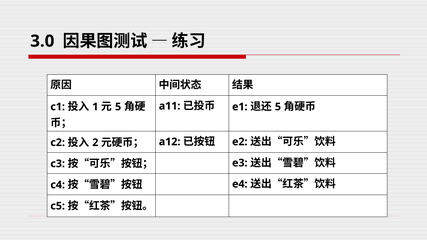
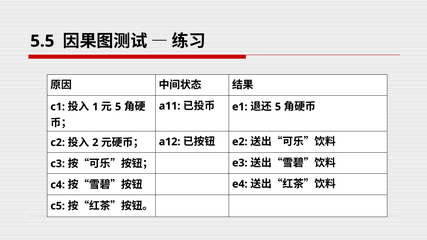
3.0: 3.0 -> 5.5 (42, 41)
